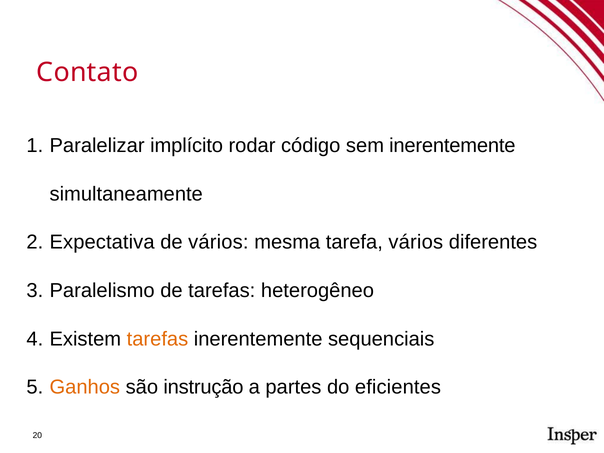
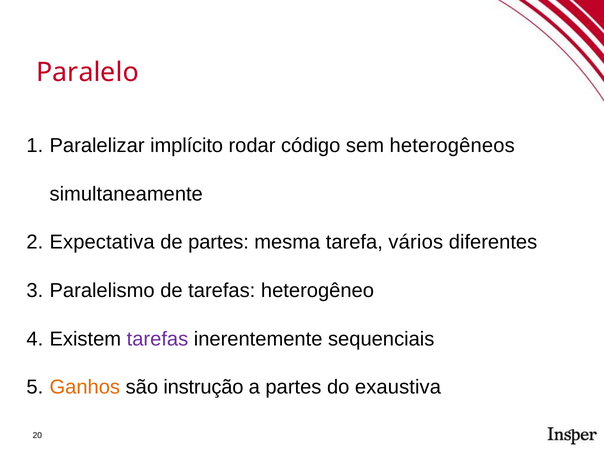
Contato: Contato -> Paralelo (87, 73)
sem inerentemente: inerentemente -> heterogêneos (452, 146)
de vários: vários -> partes (219, 242)
tarefas colour: orange -> purple (157, 339)
eficientes: eficientes -> exaustiva (398, 387)
